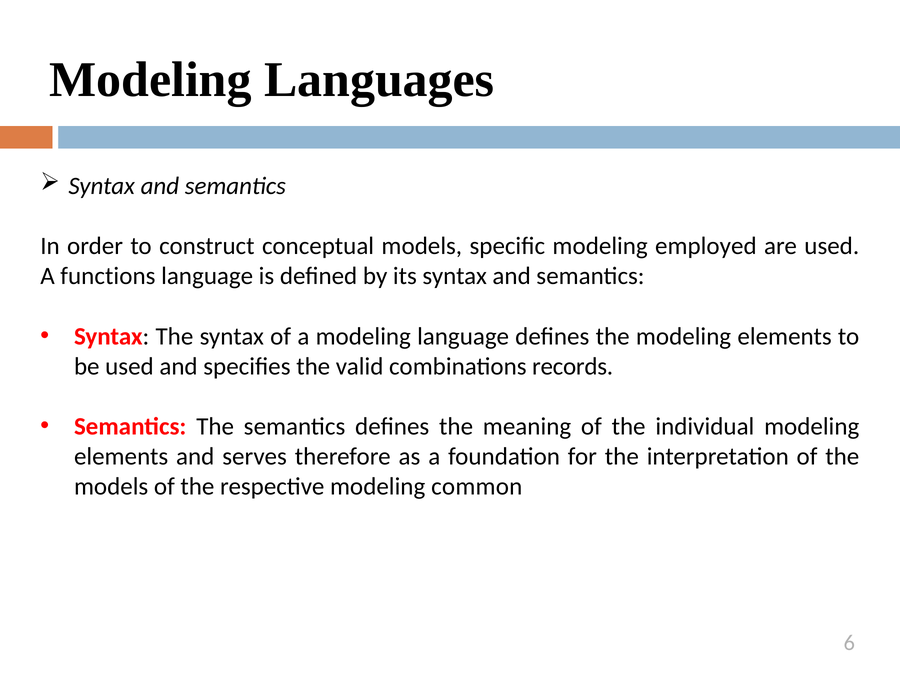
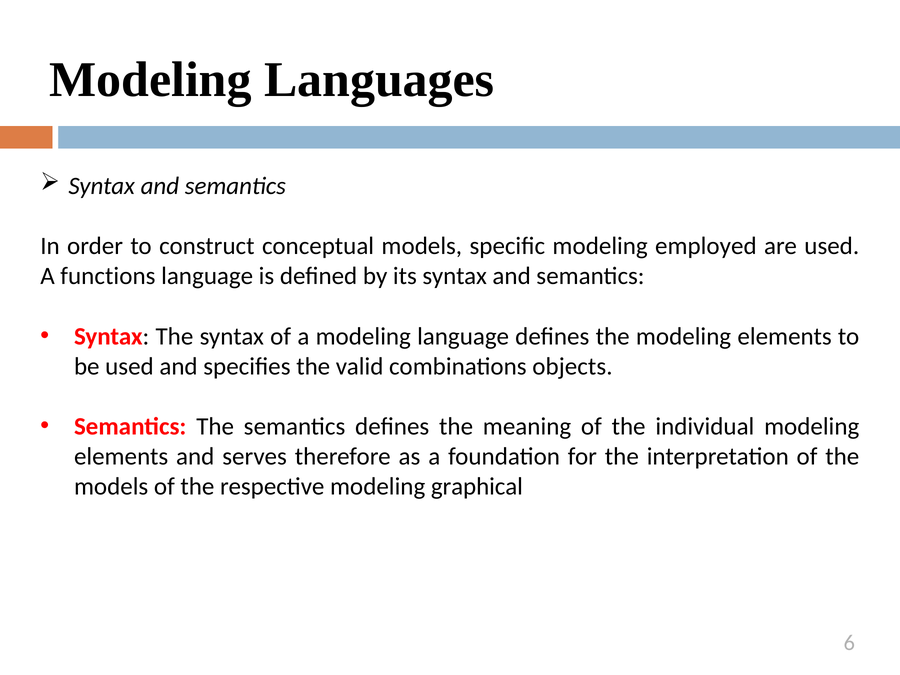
records: records -> objects (572, 366)
common: common -> graphical (477, 486)
